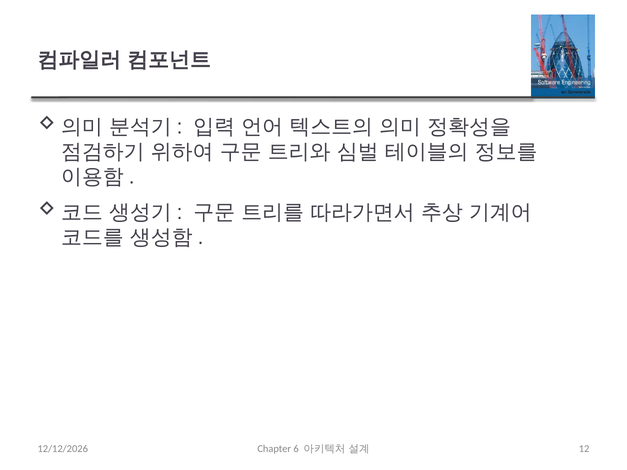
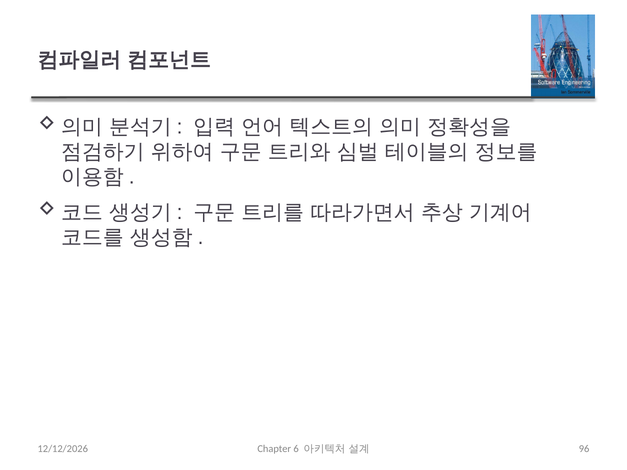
12: 12 -> 96 (584, 449)
